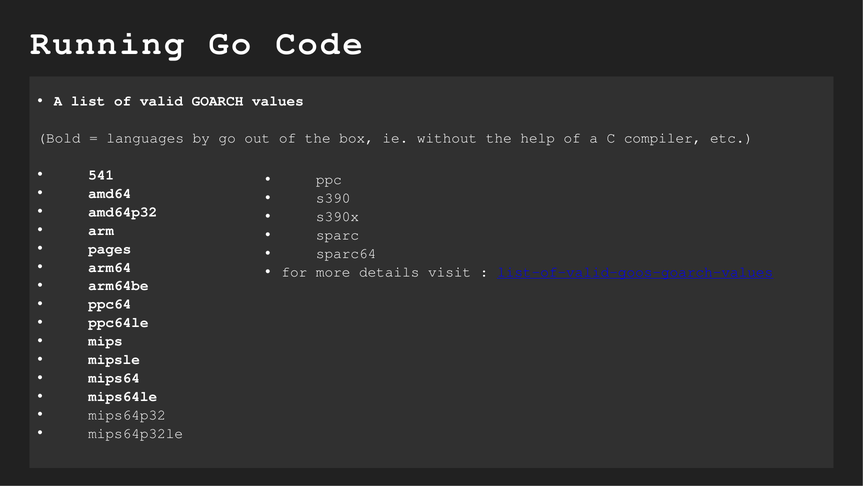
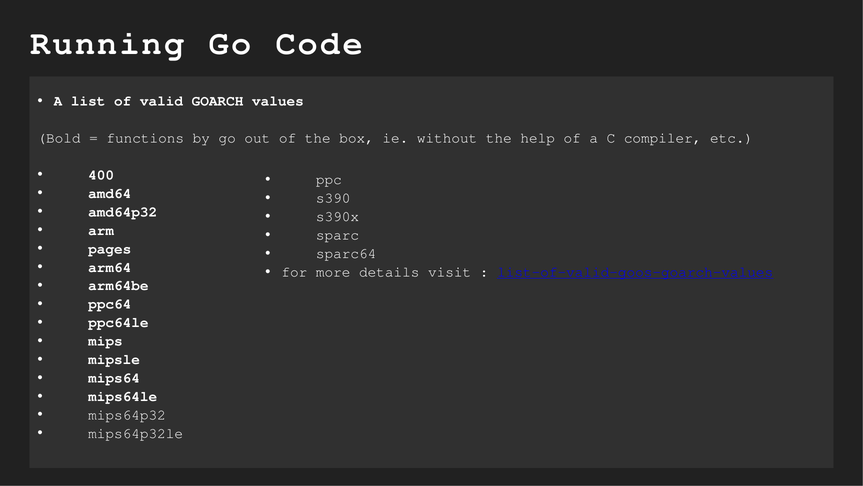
languages: languages -> functions (145, 138)
541: 541 -> 400 (101, 175)
